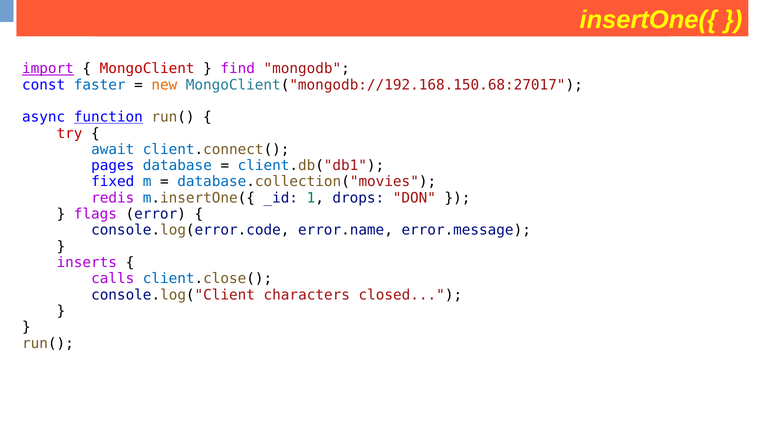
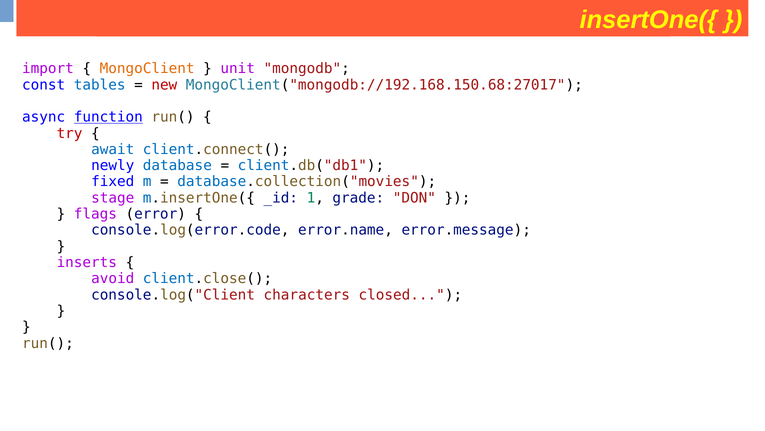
import underline: present -> none (48, 69)
MongoClient colour: red -> orange (147, 69)
find: find -> unit (238, 69)
faster: faster -> tables (100, 85)
new colour: orange -> red (164, 85)
pages: pages -> newly (113, 165)
redis: redis -> stage (113, 198)
drops: drops -> grade (358, 198)
calls: calls -> avoid (113, 278)
